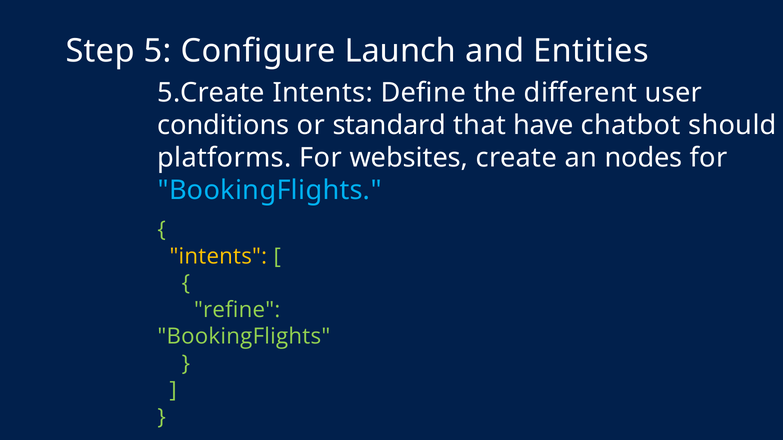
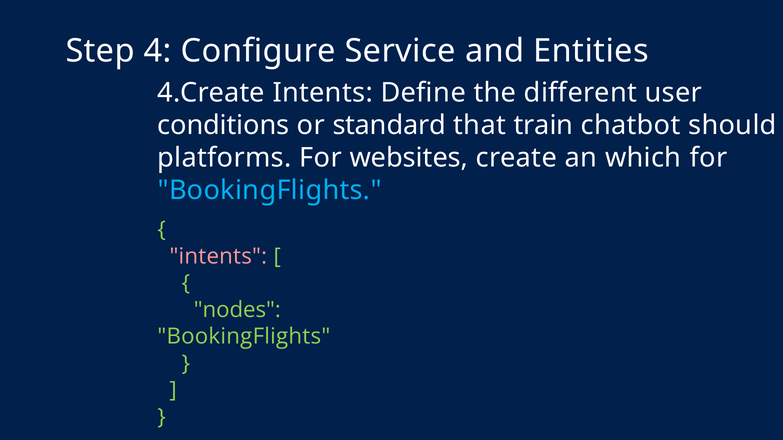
5: 5 -> 4 (158, 51)
Launch: Launch -> Service (400, 51)
5.Create: 5.Create -> 4.Create (211, 93)
have: have -> train (543, 125)
nodes: nodes -> which (643, 158)
intents colour: yellow -> pink (218, 257)
refine: refine -> nodes (237, 310)
